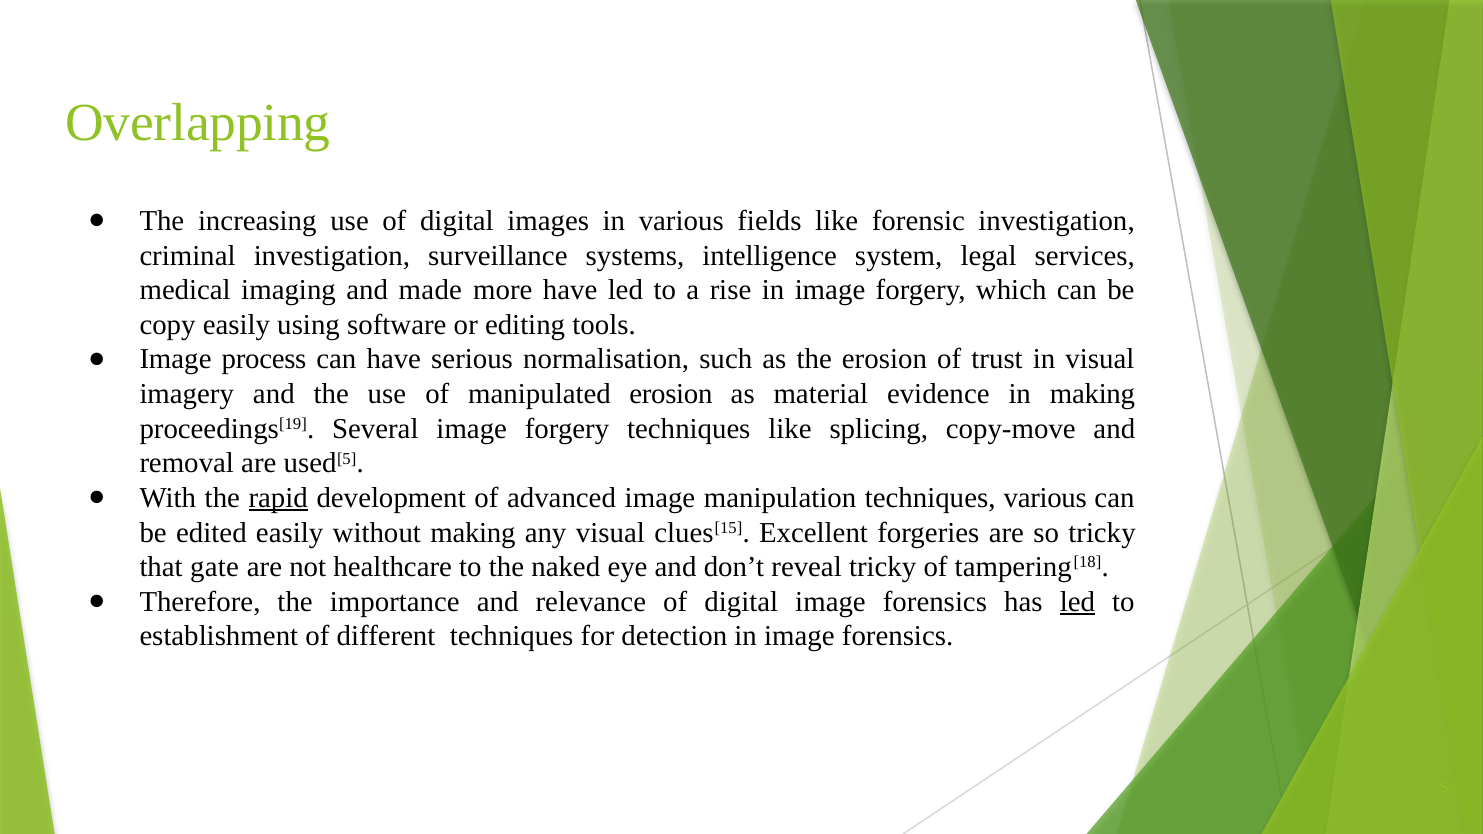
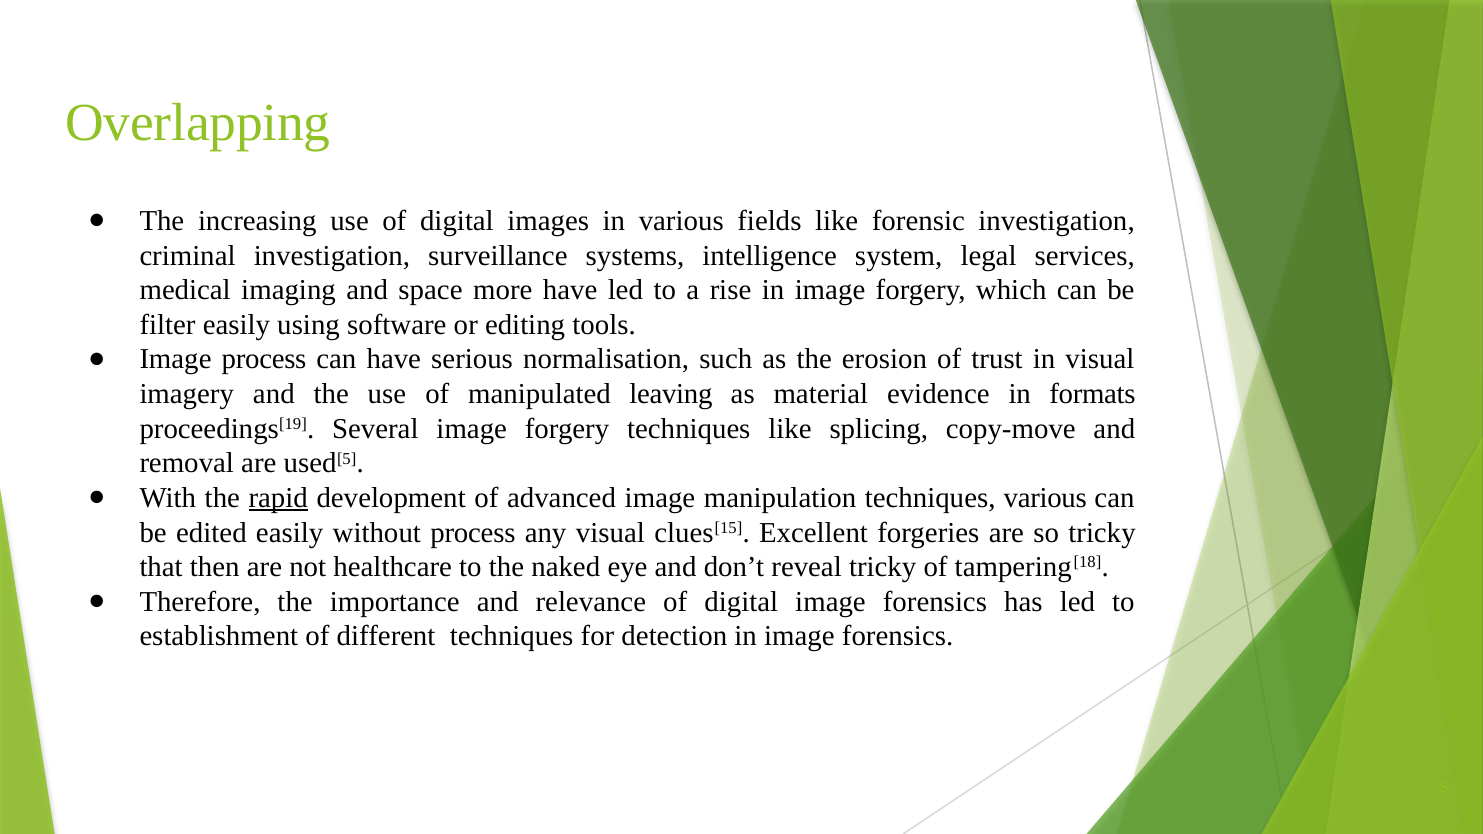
made: made -> space (431, 290)
copy: copy -> filter (168, 325)
manipulated erosion: erosion -> leaving (671, 394)
in making: making -> formats (1093, 394)
without making: making -> process (473, 533)
gate: gate -> then (215, 567)
led underline: present -> none (1077, 602)
